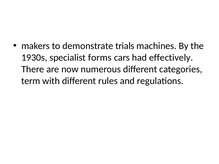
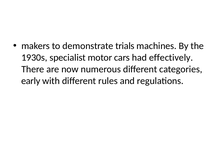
forms: forms -> motor (100, 58)
term: term -> early (31, 81)
